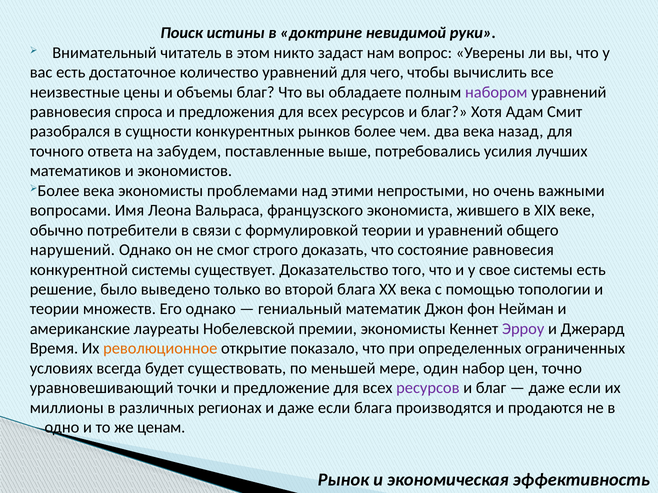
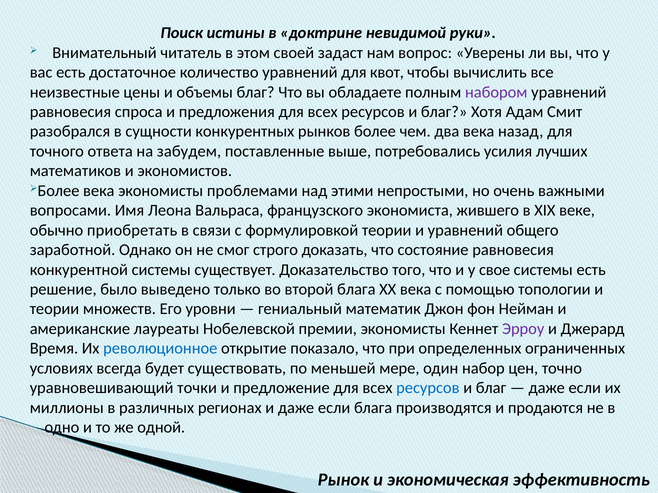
никто: никто -> своей (294, 53)
чего: чего -> квот (387, 72)
потребители: потребители -> приобретать (132, 230)
нарушений: нарушений -> заработной (73, 250)
Его однако: однако -> уровни (211, 309)
революционное colour: orange -> blue (160, 349)
ресурсов colour: purple -> blue (428, 388)
ценам: ценам -> одной (161, 428)
